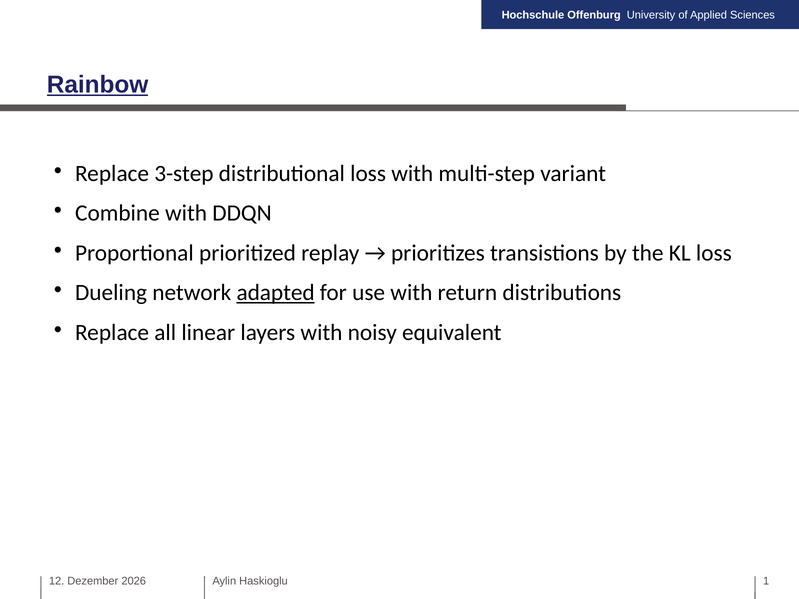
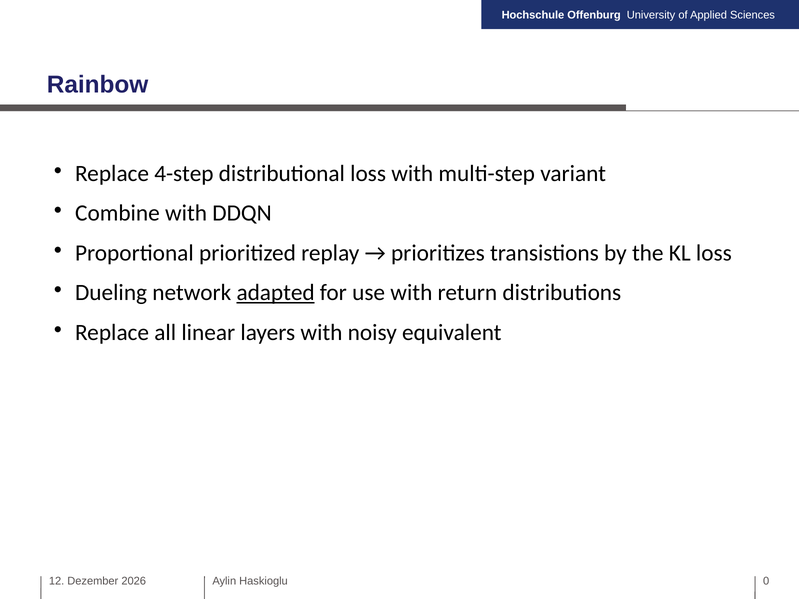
Rainbow underline: present -> none (98, 85)
3-step: 3-step -> 4-step (184, 173)
1: 1 -> 0 (766, 582)
